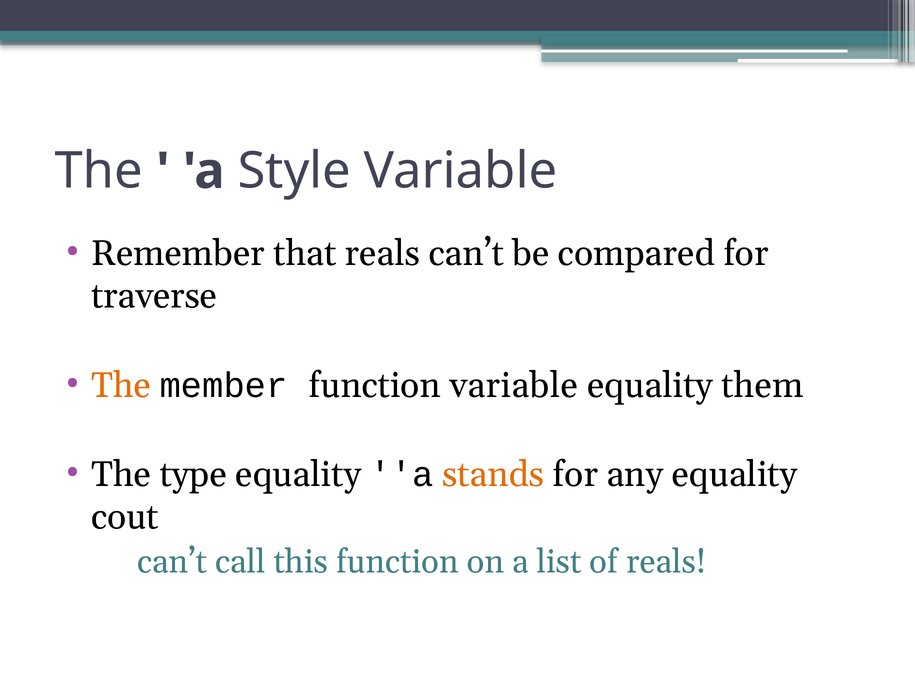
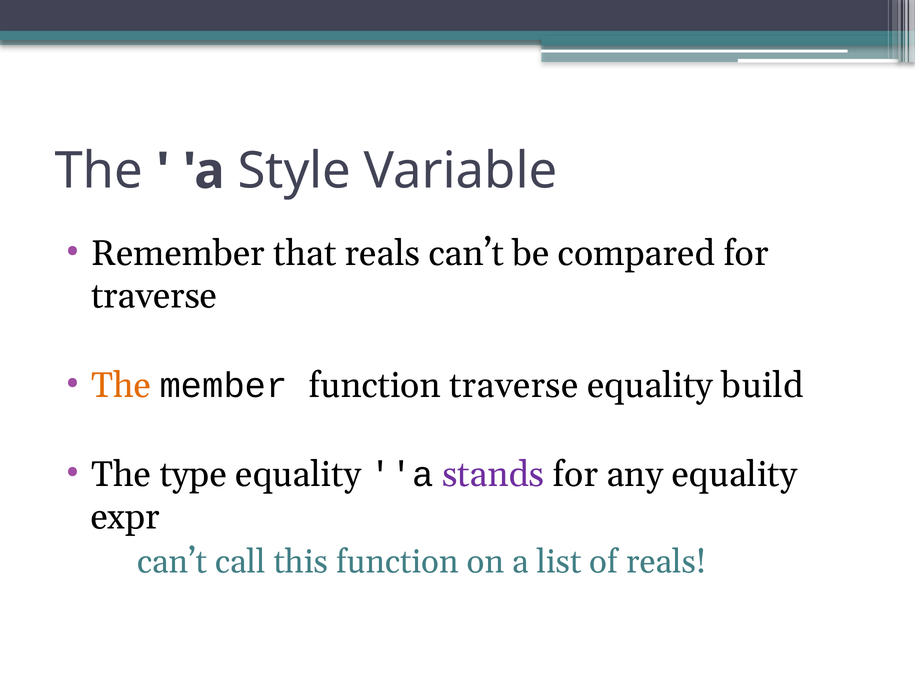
function variable: variable -> traverse (514, 385)
them: them -> build (763, 385)
stands colour: orange -> purple (493, 475)
cout: cout -> expr (125, 517)
